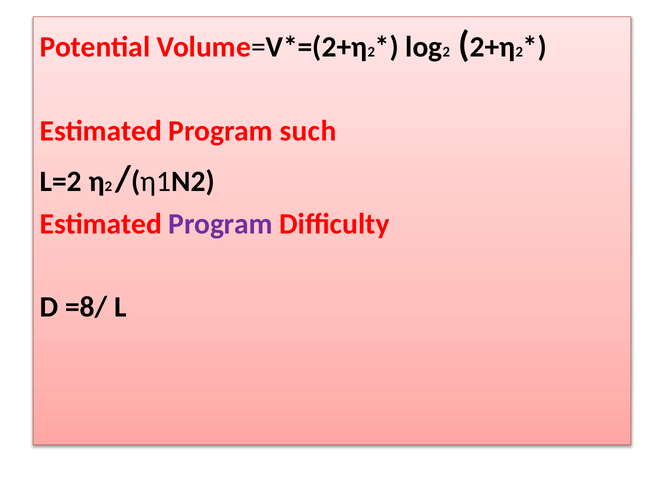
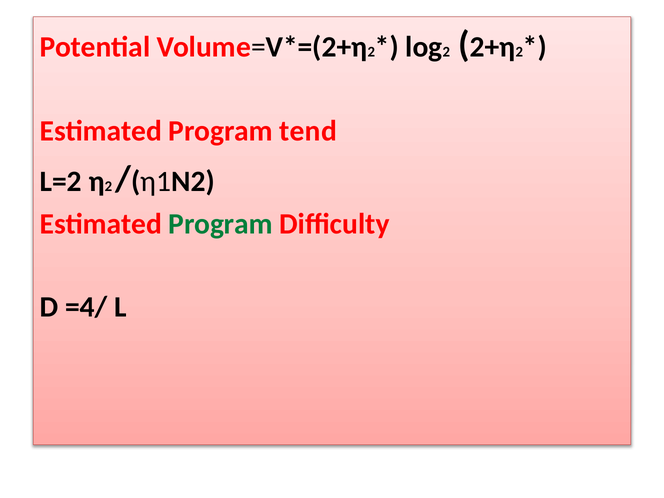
such: such -> tend (308, 131)
Program colour: purple -> green (221, 224)
=8/: =8/ -> =4/ (86, 307)
